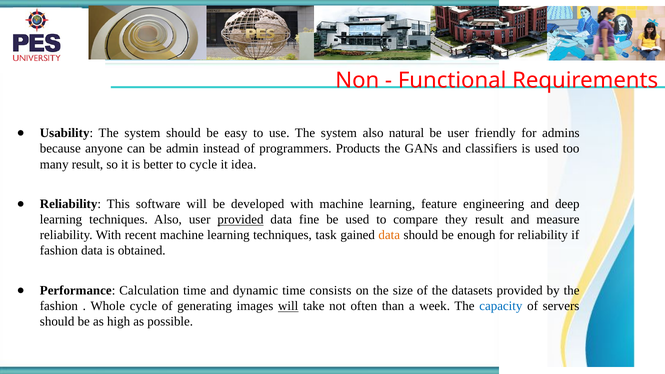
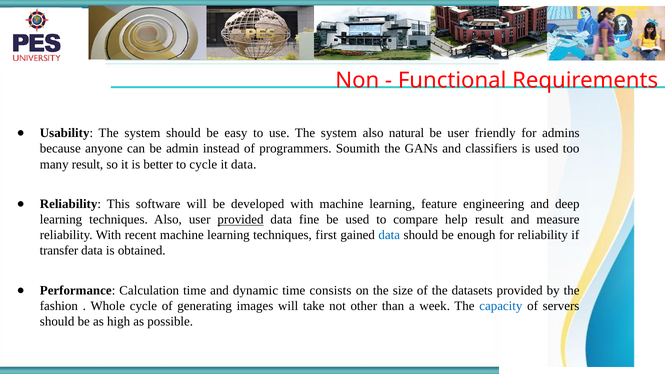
Products: Products -> Soumith (358, 149)
it idea: idea -> data (244, 164)
they: they -> help (456, 220)
task: task -> first (326, 235)
data colour: orange -> blue (389, 235)
fashion: fashion -> transfer (59, 251)
will underline: present -> none (288, 306)
often: often -> other (364, 306)
